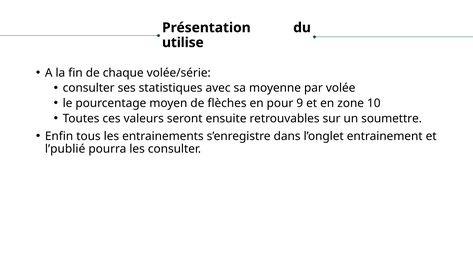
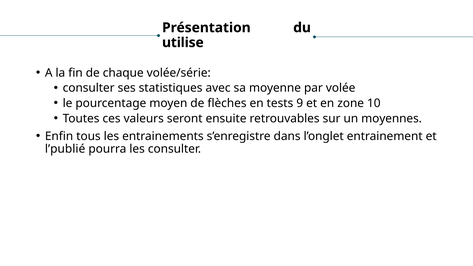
pour: pour -> tests (280, 103)
soumettre: soumettre -> moyennes (392, 118)
